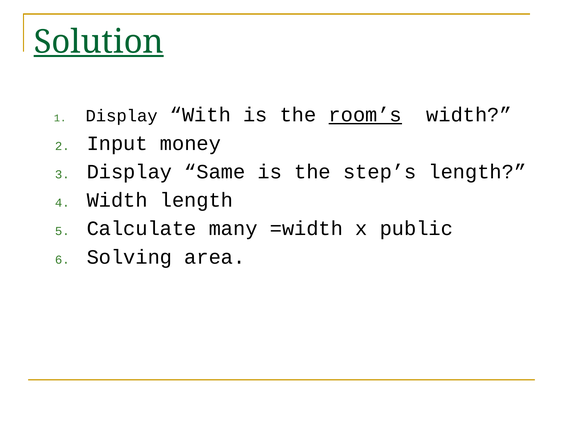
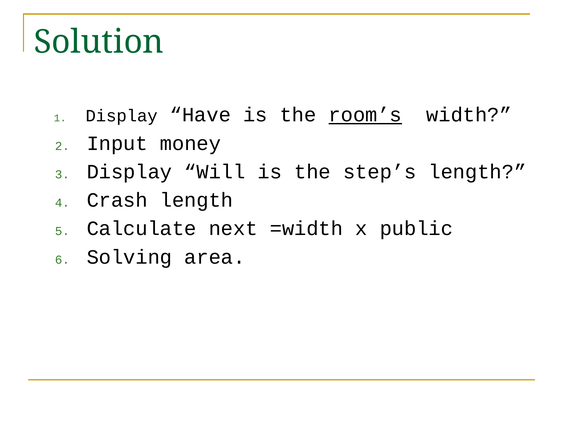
Solution underline: present -> none (99, 42)
With: With -> Have (200, 115)
Same: Same -> Will (215, 172)
Width: Width -> Crash (117, 200)
many: many -> next (233, 229)
